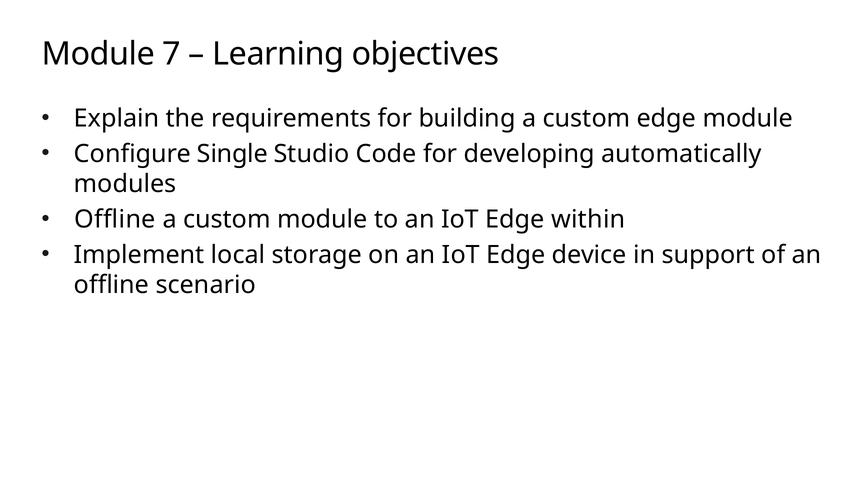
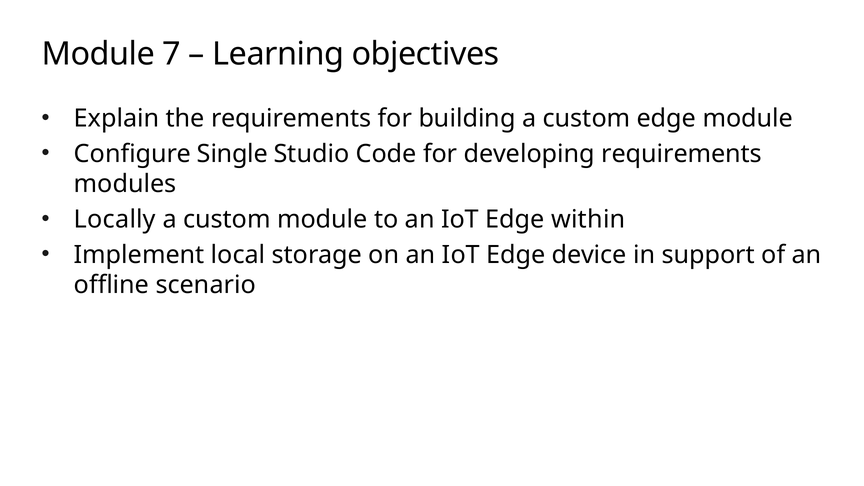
developing automatically: automatically -> requirements (682, 154)
Offline: Offline -> Locally (115, 219)
